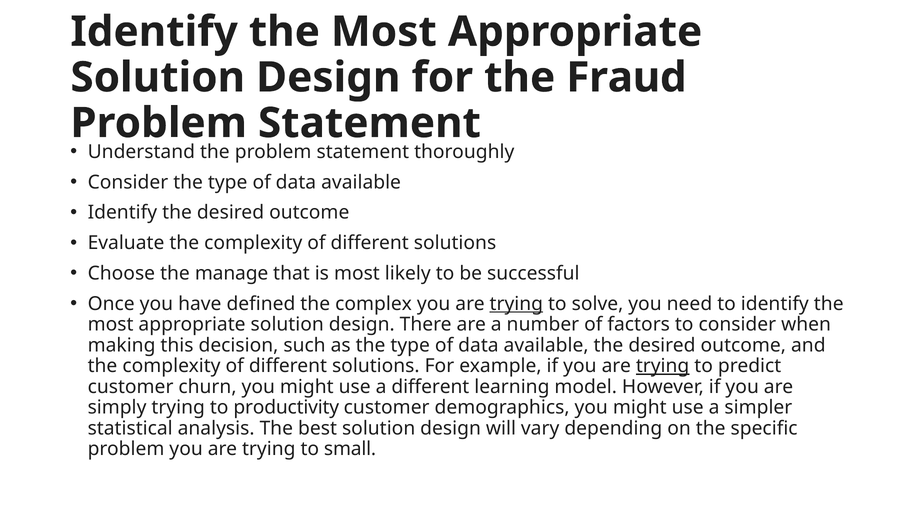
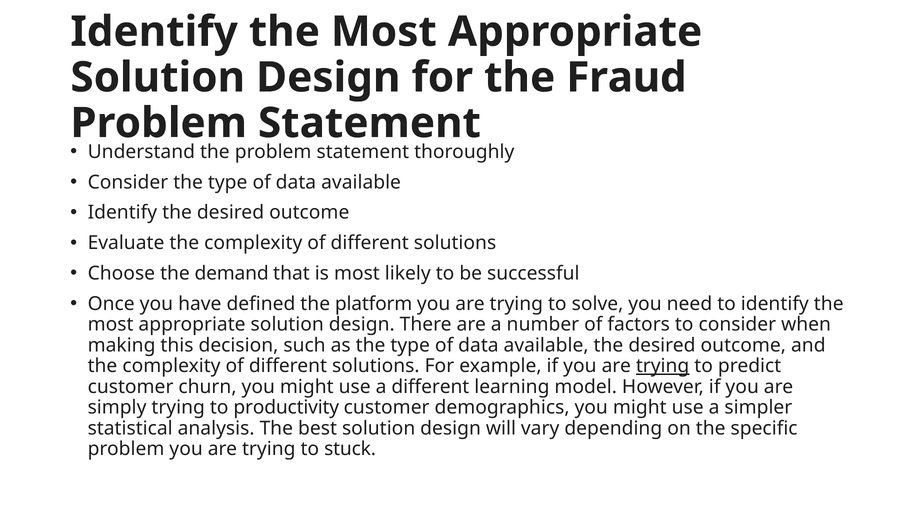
manage: manage -> demand (232, 273)
complex: complex -> platform (374, 304)
trying underline: present -> none (516, 304)
small: small -> stuck (350, 449)
